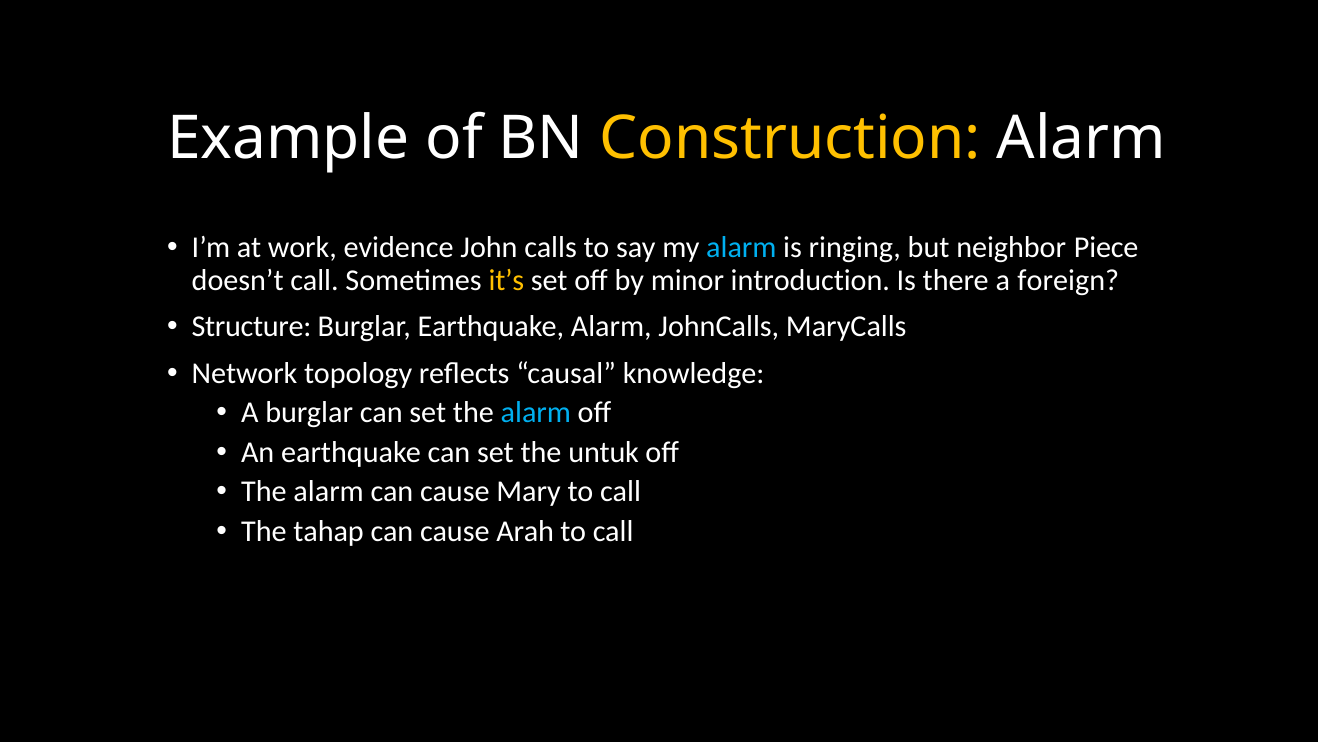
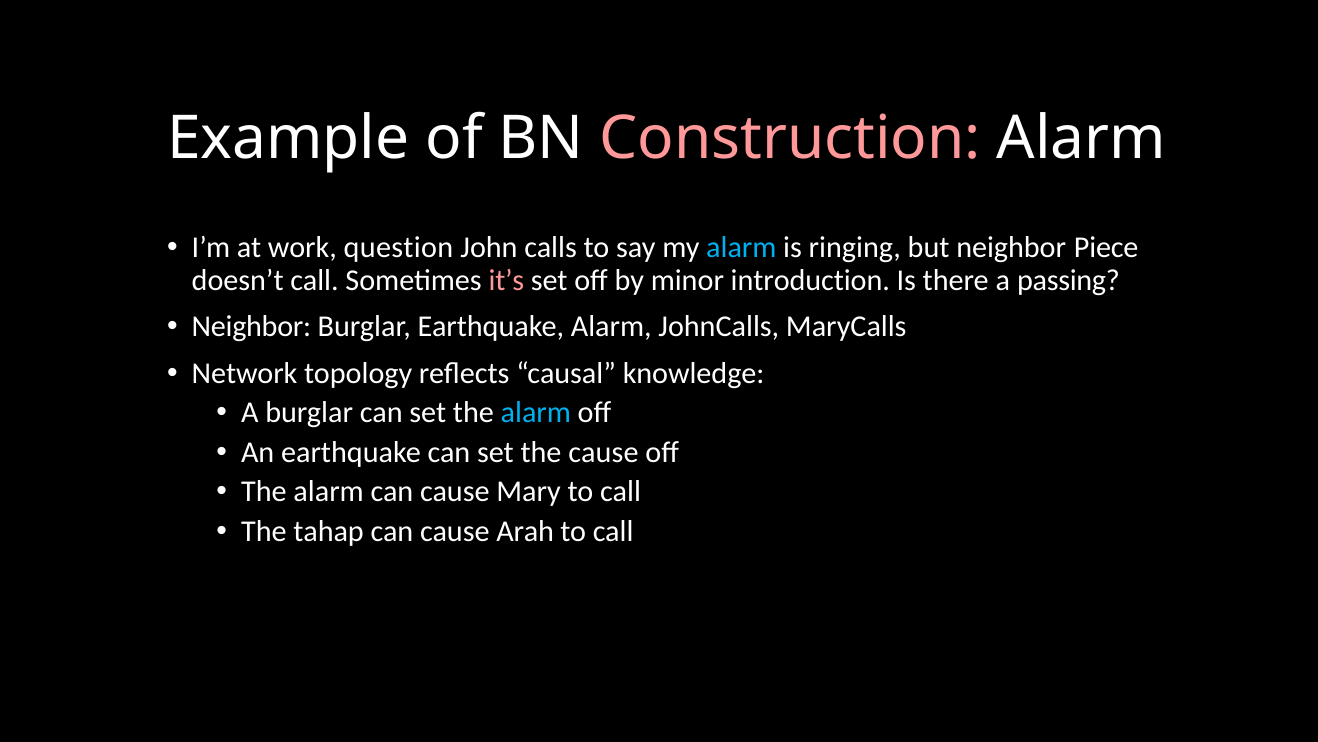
Construction colour: yellow -> pink (790, 138)
evidence: evidence -> question (398, 248)
it’s colour: yellow -> pink (506, 280)
foreign: foreign -> passing (1068, 280)
Structure: Structure -> Neighbor (251, 327)
the untuk: untuk -> cause (603, 452)
